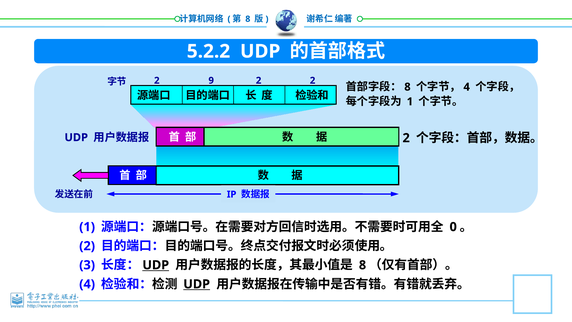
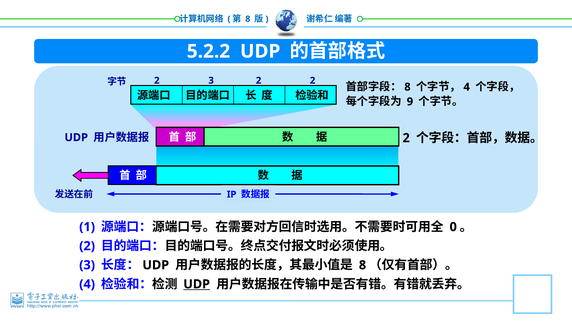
2 9: 9 -> 3 (211, 80)
1: 1 -> 9 (410, 102)
UDP underline: present -> none (156, 265)
